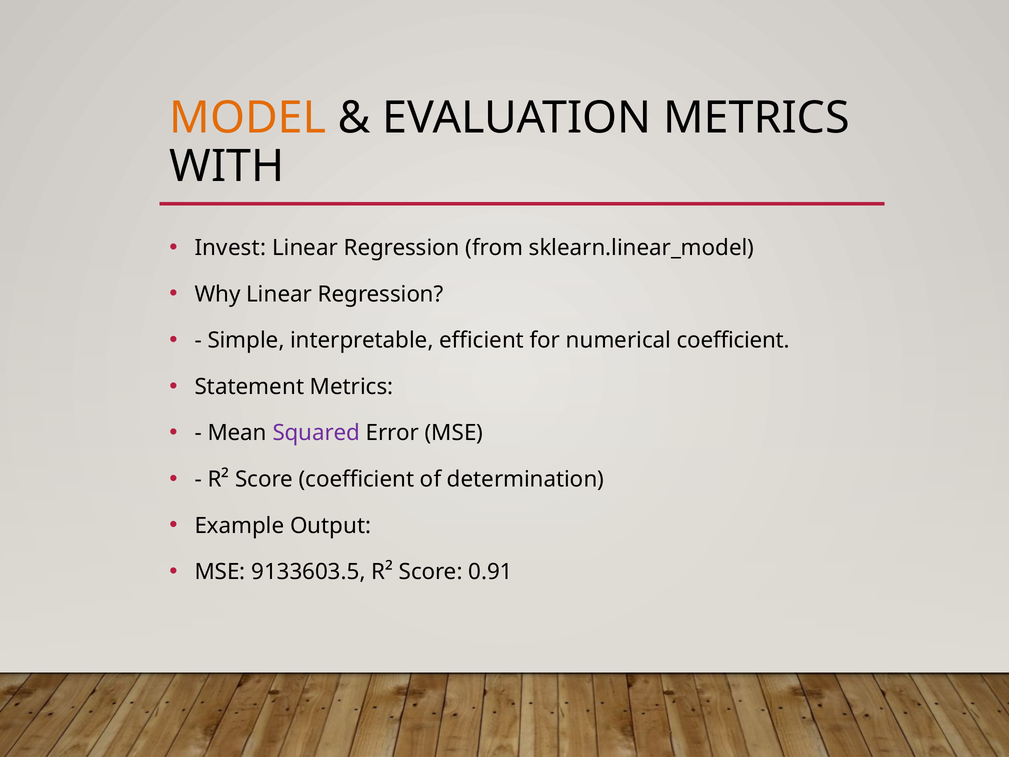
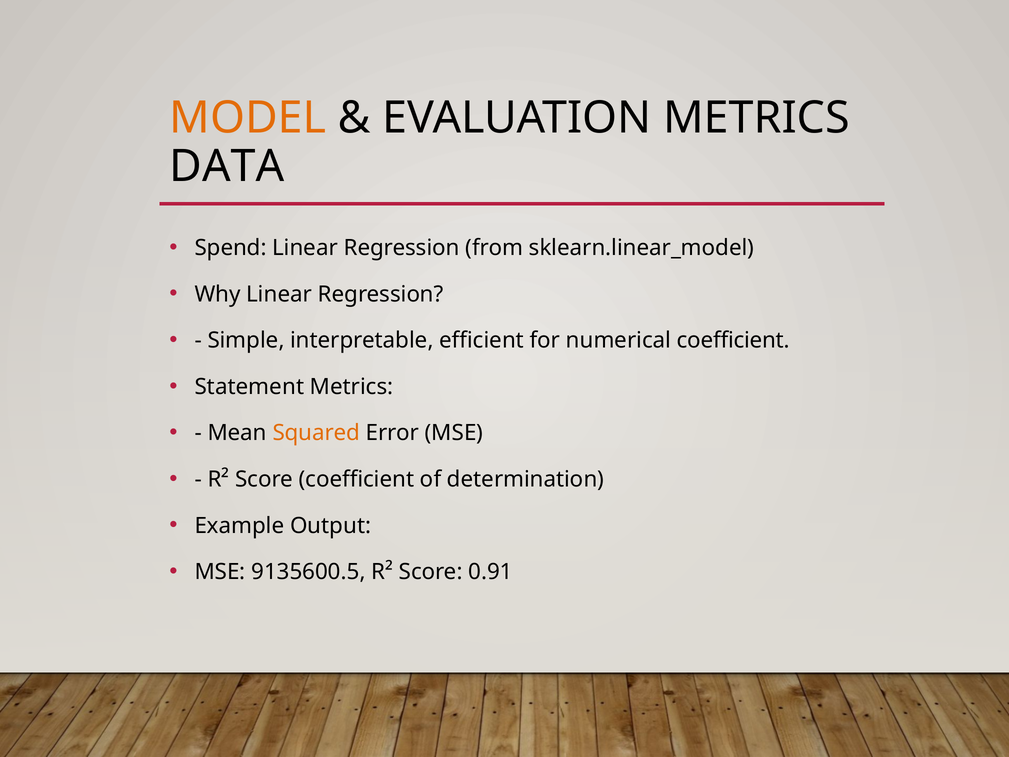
WITH: WITH -> DATA (227, 166)
Invest: Invest -> Spend (231, 248)
Squared colour: purple -> orange (316, 433)
9133603.5: 9133603.5 -> 9135600.5 (308, 572)
